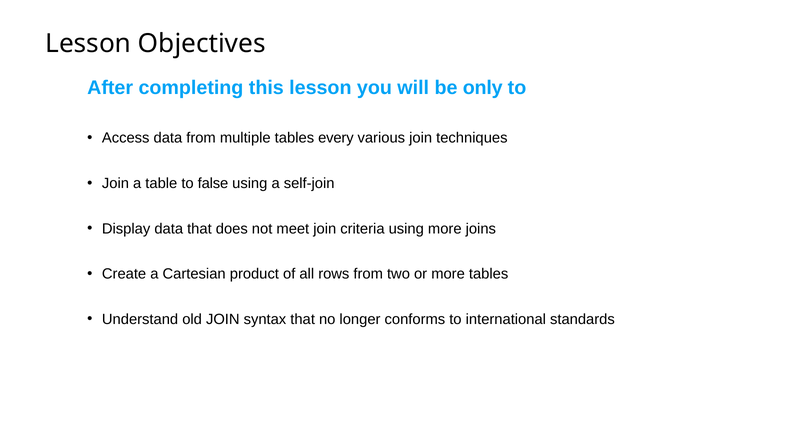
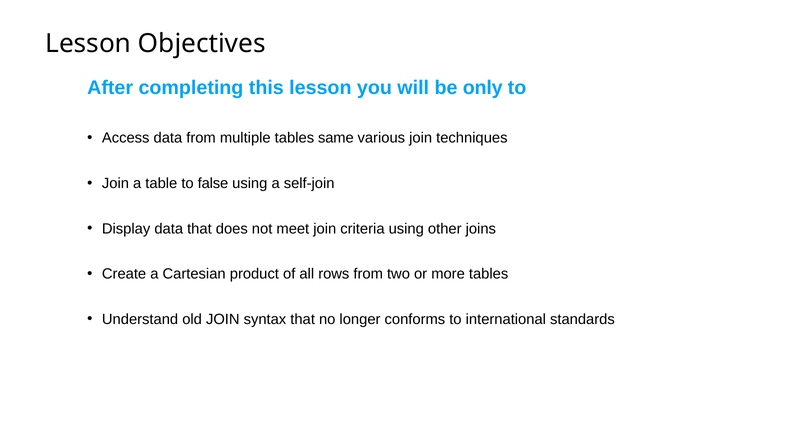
every: every -> same (336, 138)
using more: more -> other (445, 229)
